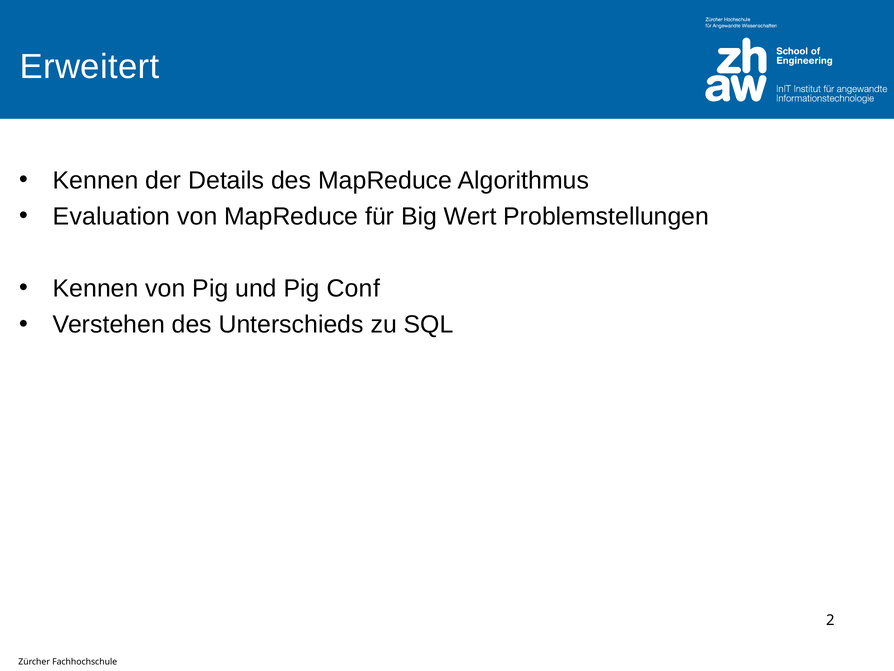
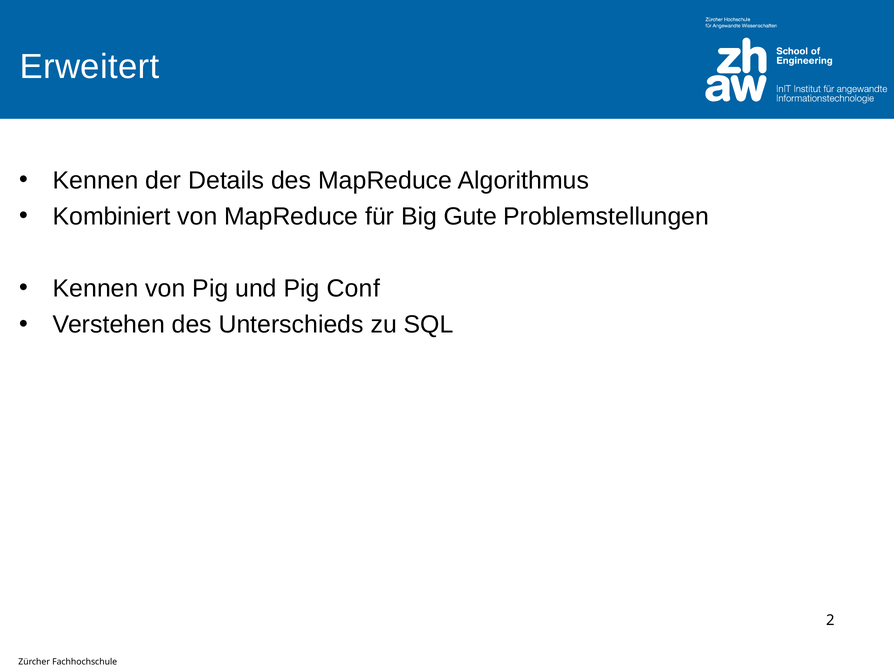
Evaluation: Evaluation -> Kombiniert (112, 216)
Wert: Wert -> Gute (470, 216)
